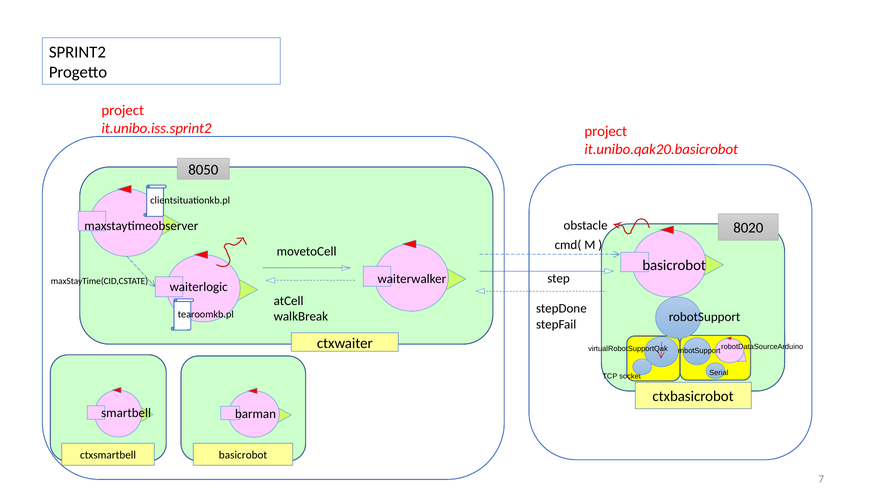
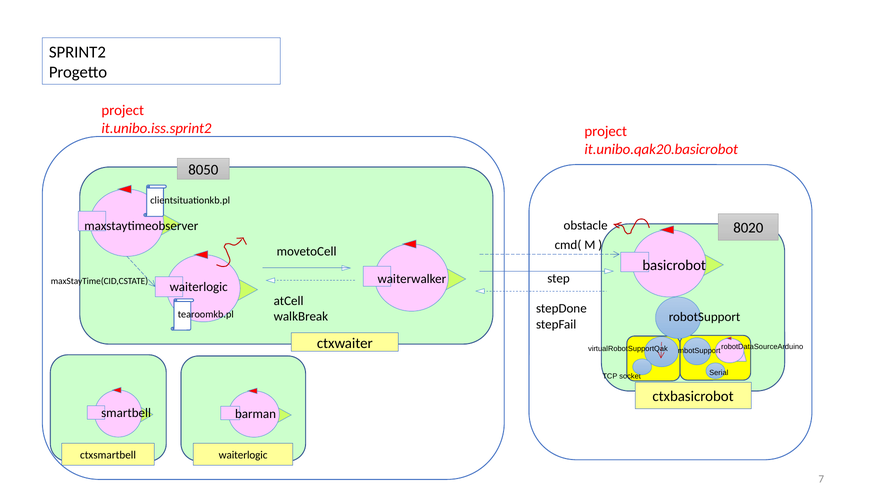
basicrobot: basicrobot -> waiterlogic (243, 455)
